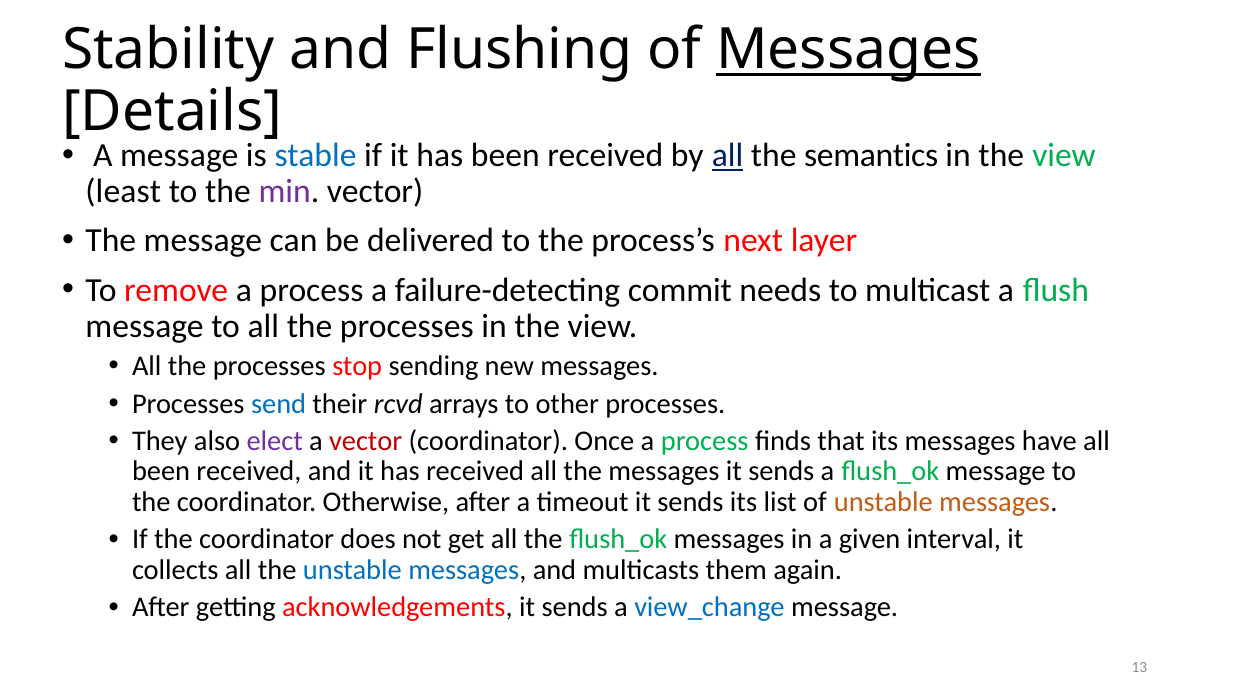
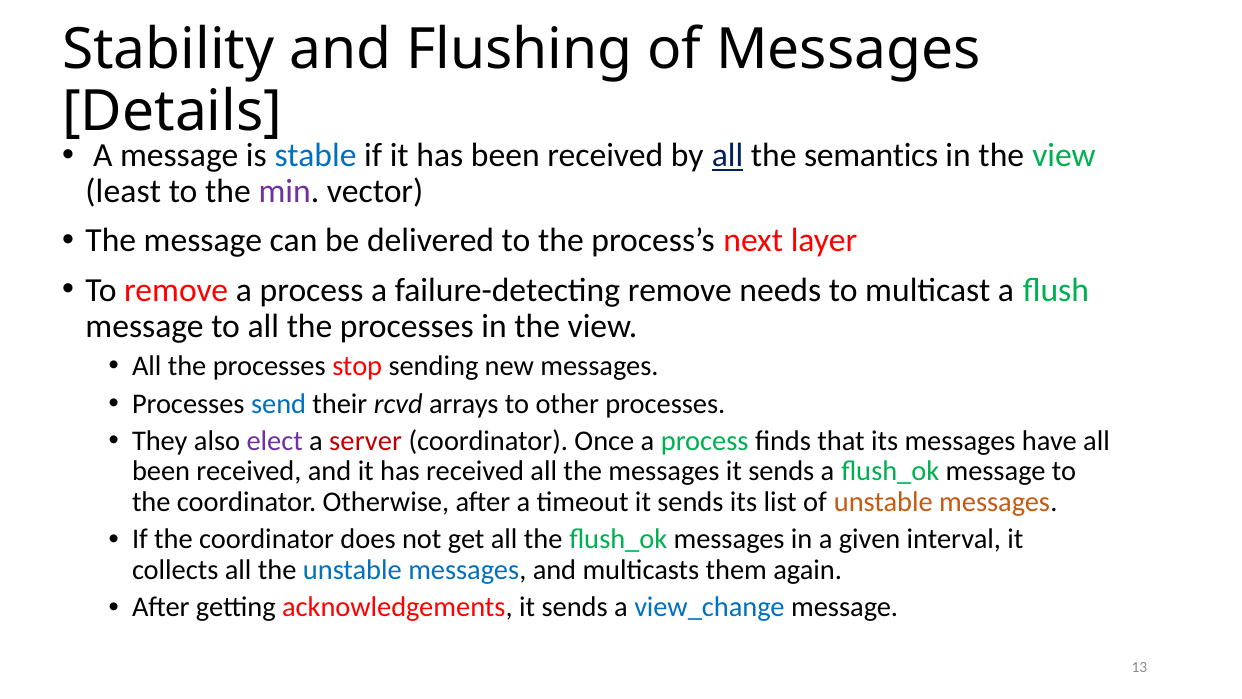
Messages underline: present -> none (849, 50)
failure-detecting commit: commit -> remove (680, 290)
a vector: vector -> server (366, 441)
